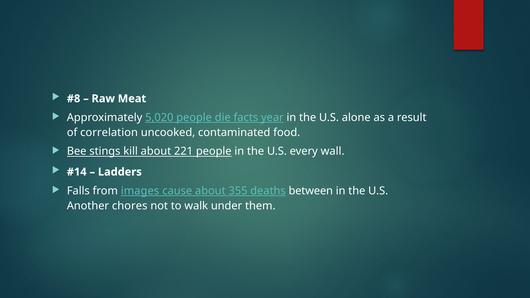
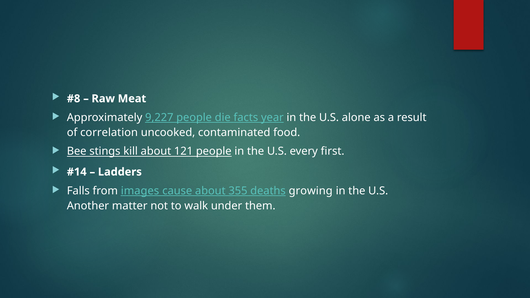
5,020: 5,020 -> 9,227 (159, 117)
221: 221 -> 121 (184, 151)
wall: wall -> first (333, 151)
between: between -> growing (311, 191)
chores: chores -> matter (130, 206)
